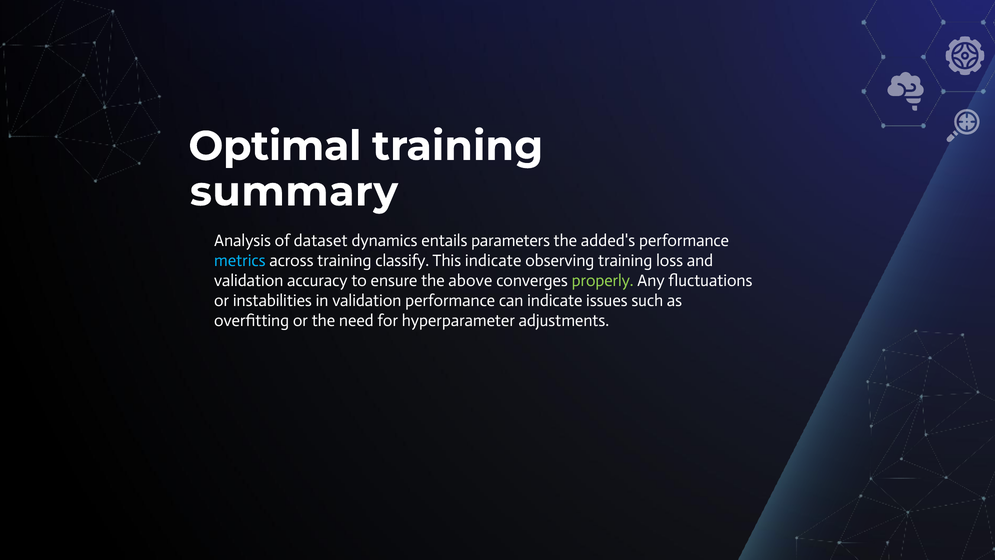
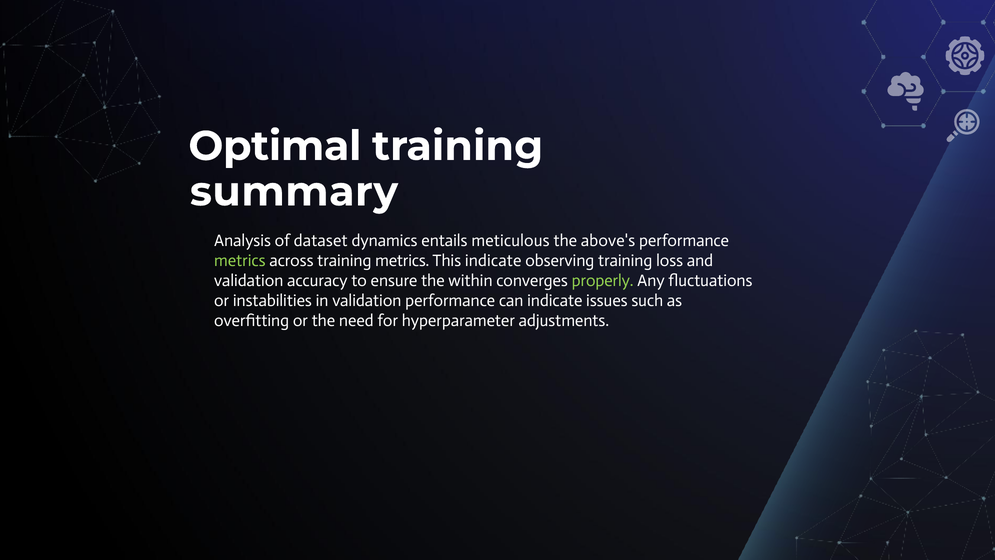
parameters: parameters -> meticulous (510, 241)
added's: added's -> above's (608, 241)
metrics colour: light blue -> light green (240, 261)
training classify: classify -> metrics (402, 261)
above: above -> within (470, 281)
